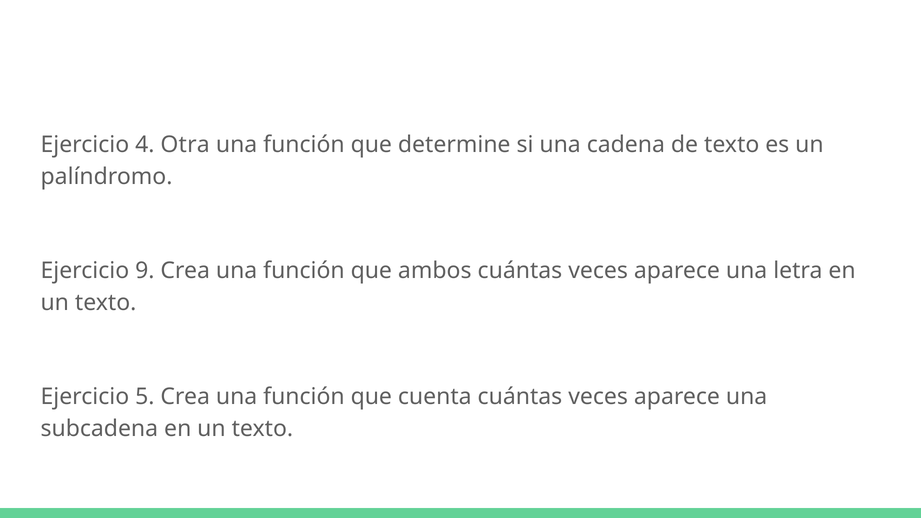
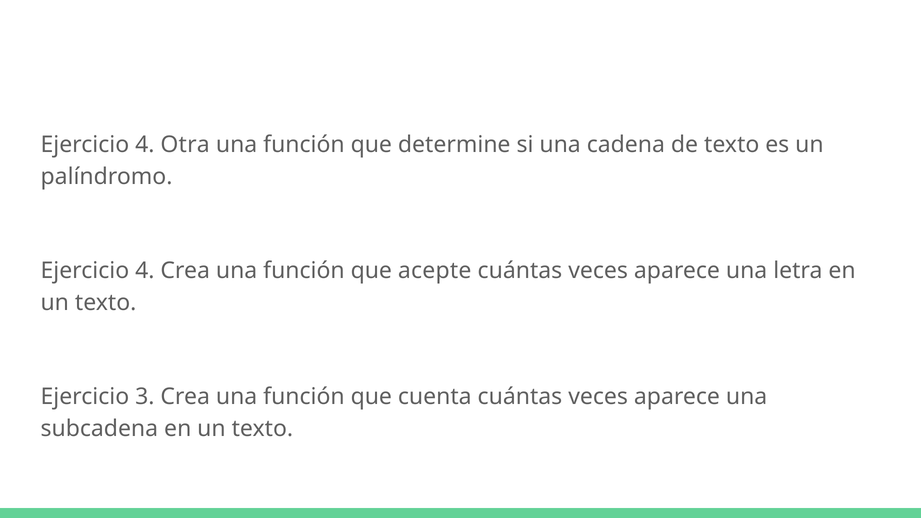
9: 9 -> 4 (145, 271)
ambos: ambos -> acepte (435, 271)
5: 5 -> 3 (145, 397)
